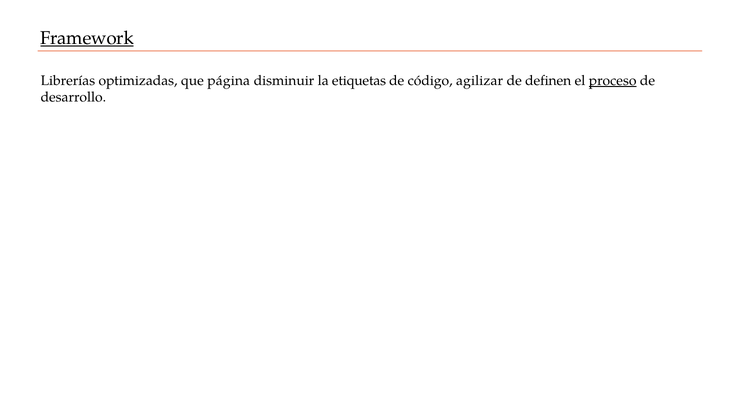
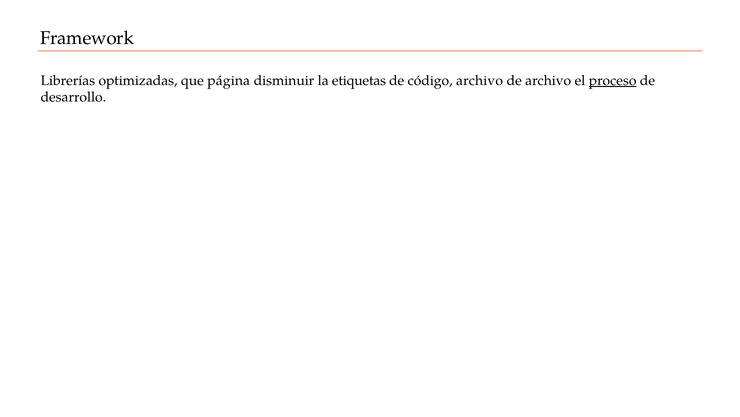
Framework underline: present -> none (87, 38)
código agilizar: agilizar -> archivo (480, 81)
de definen: definen -> archivo (548, 81)
